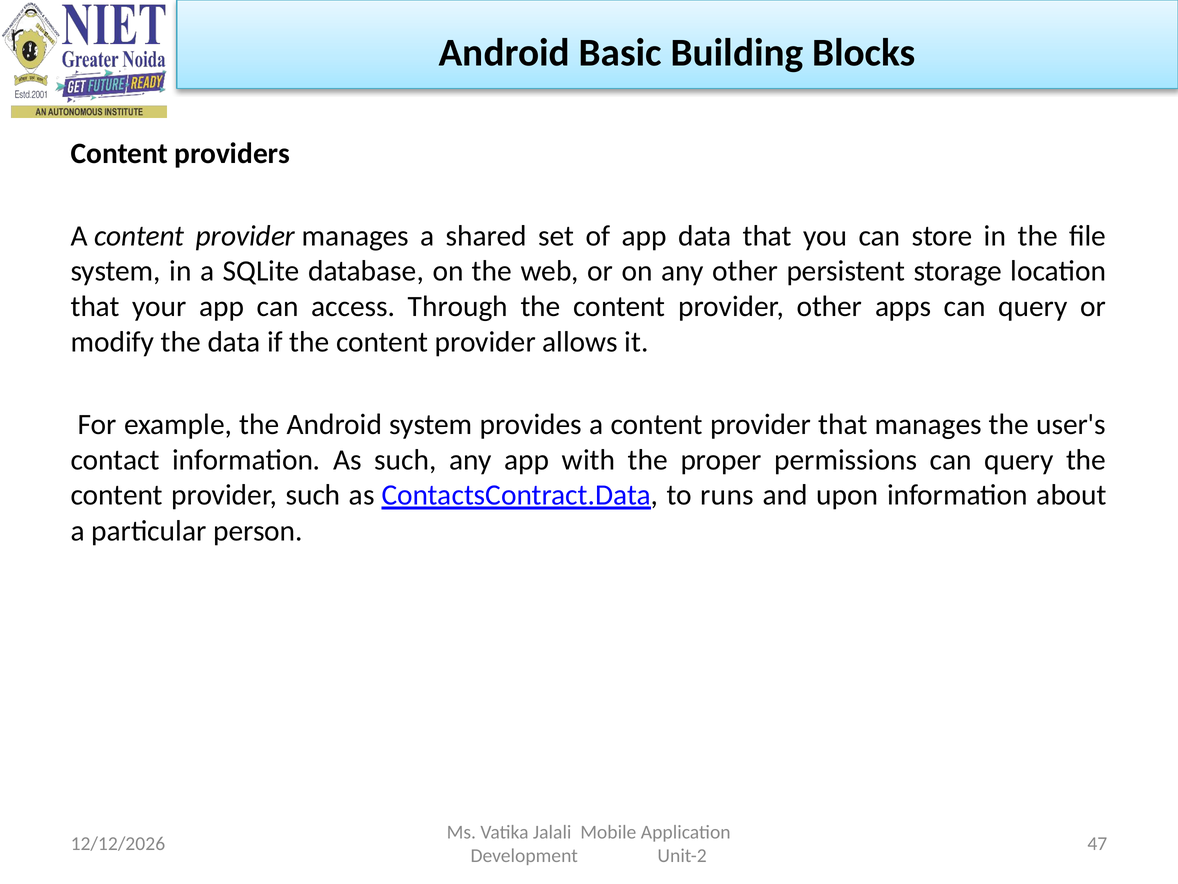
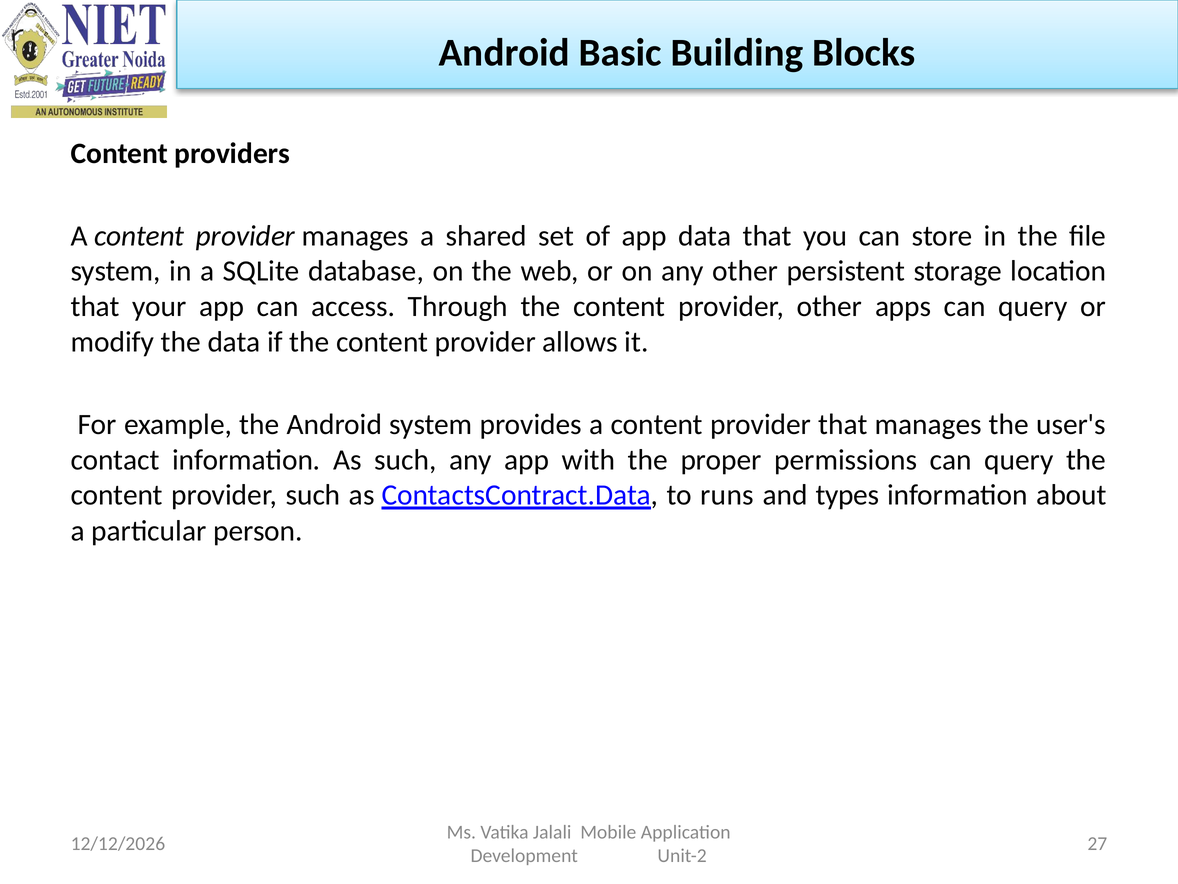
upon: upon -> types (848, 495)
47: 47 -> 27 (1097, 844)
